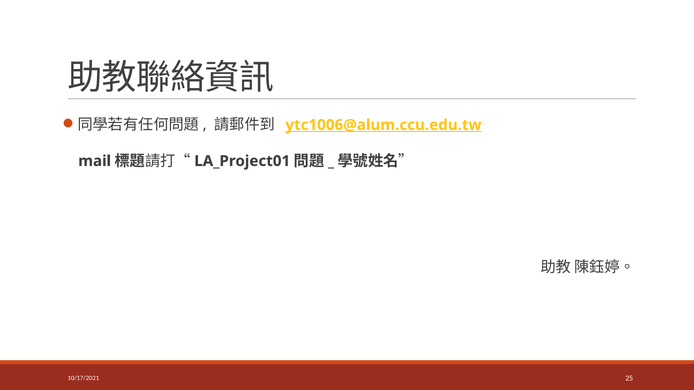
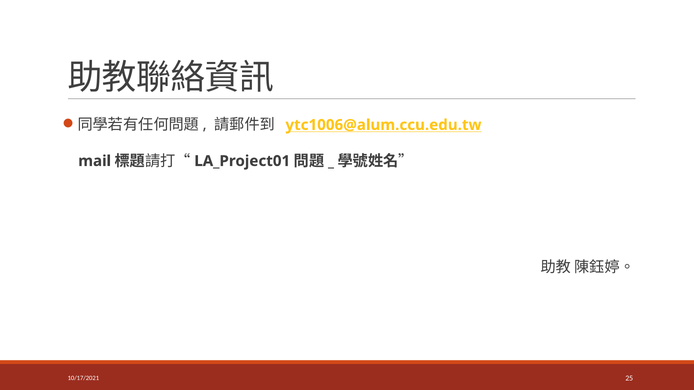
ytc1006@alum.ccu.edu.tw underline: present -> none (383, 125)
